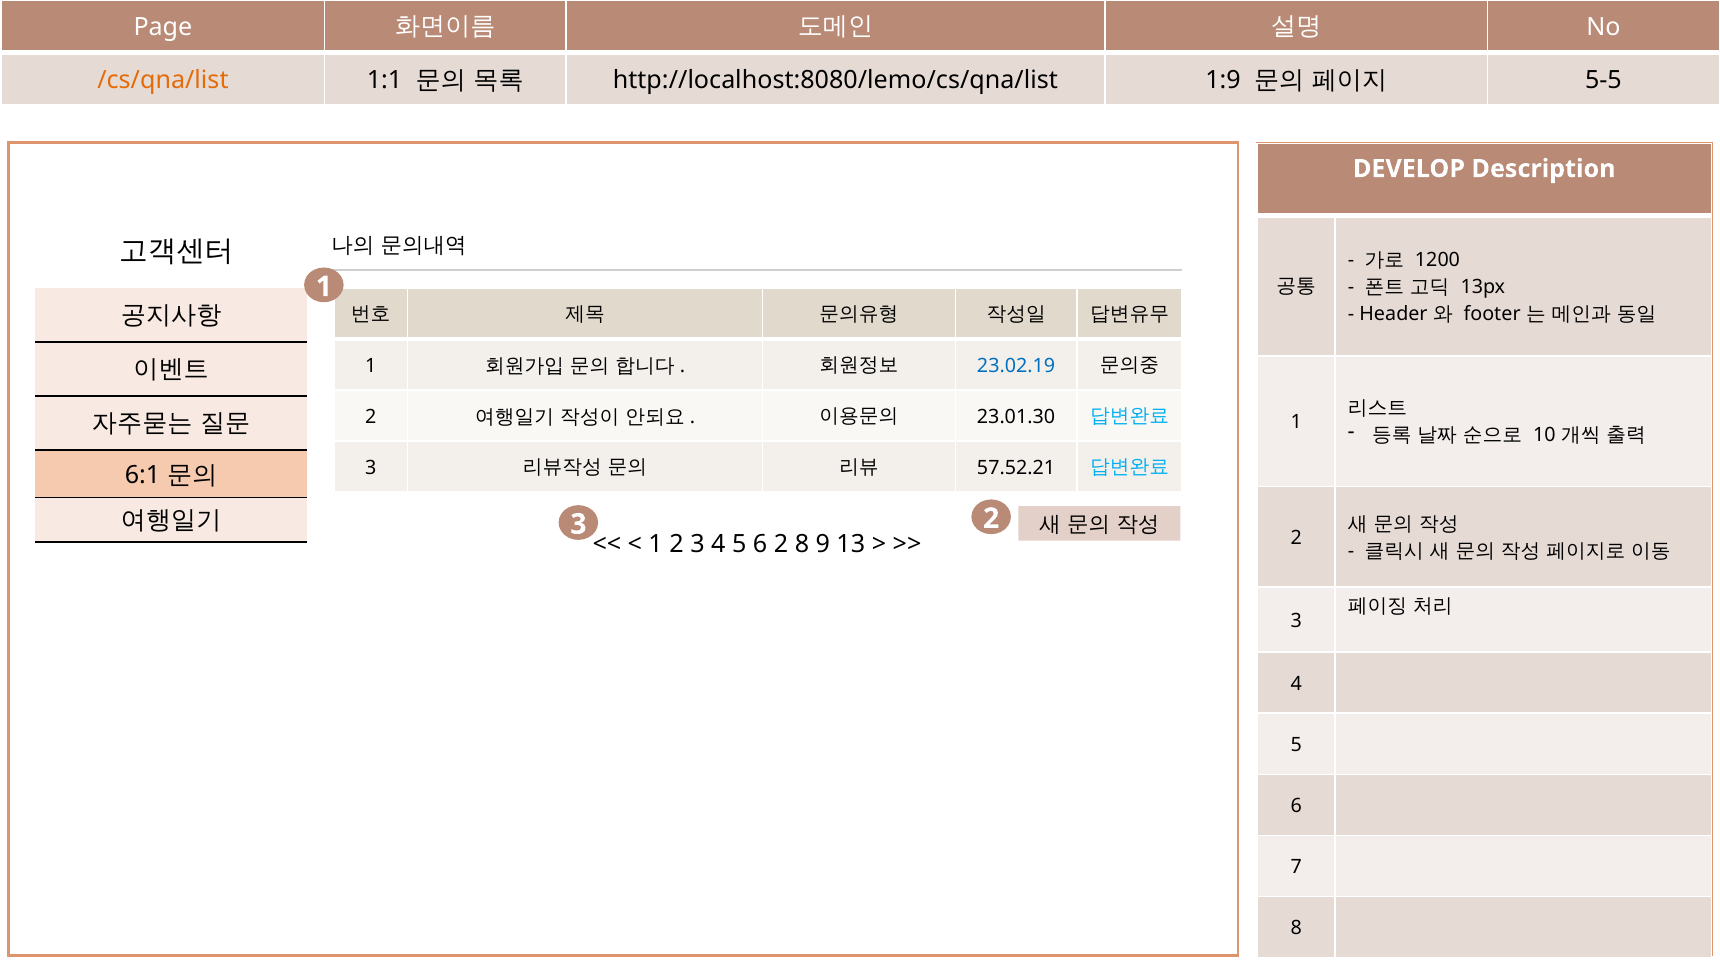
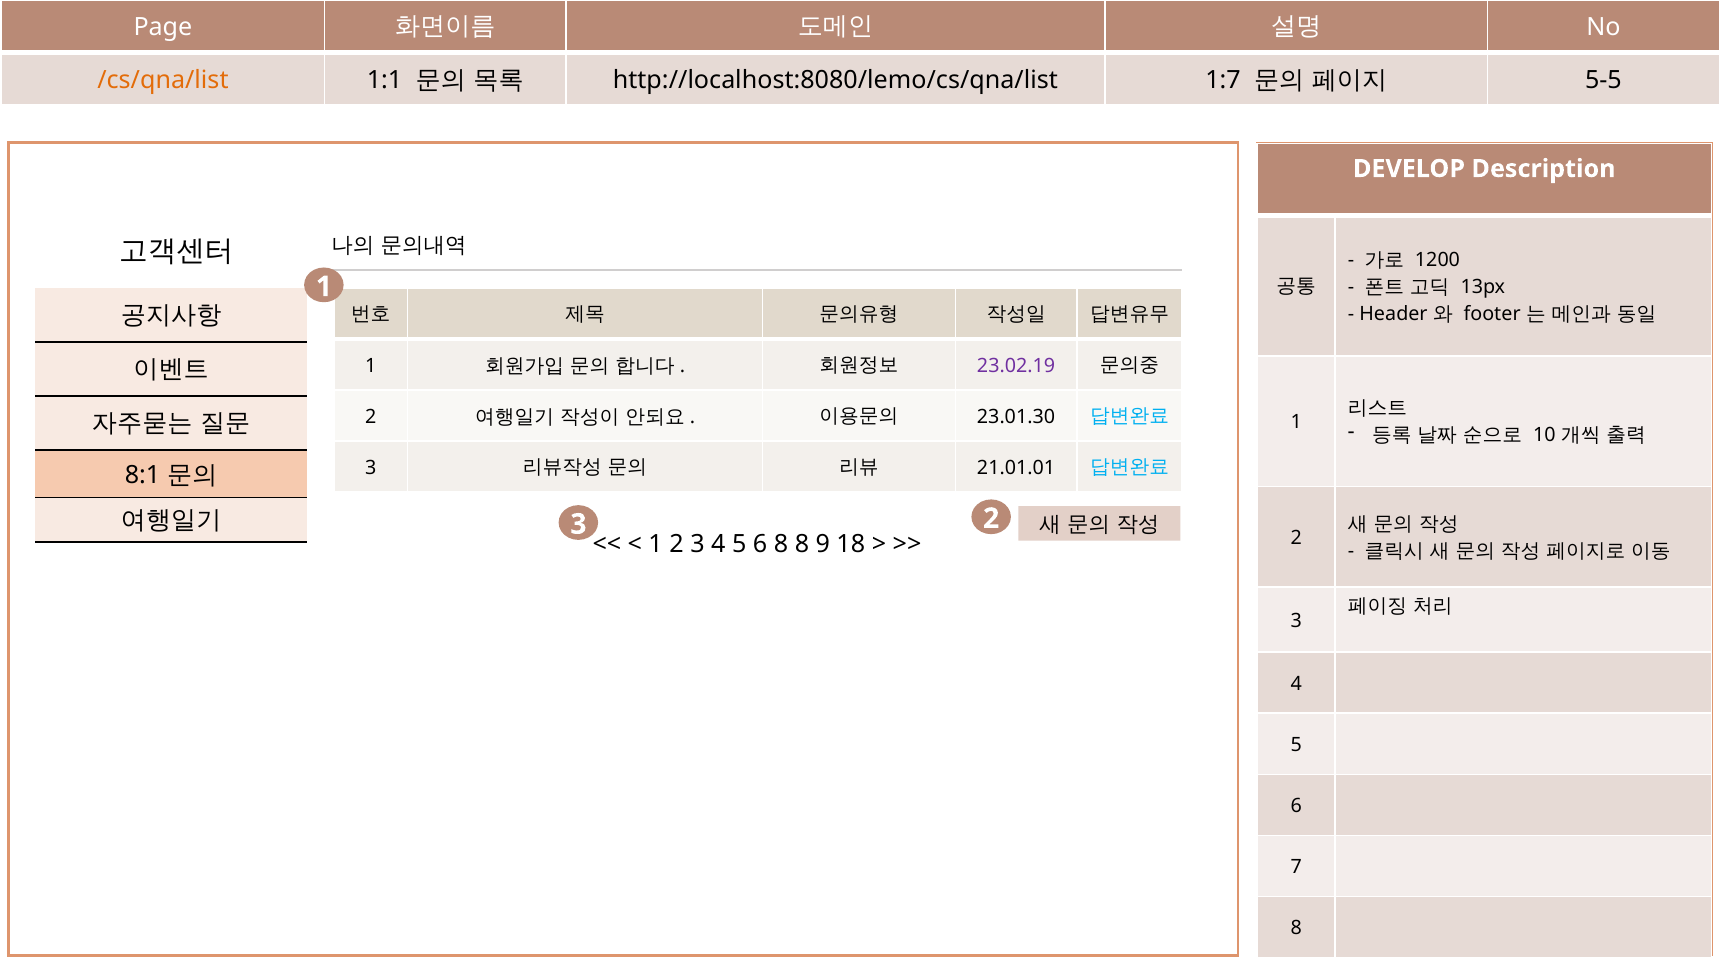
1:9: 1:9 -> 1:7 (1223, 80)
23.02.19 colour: blue -> purple (1016, 365)
57.52.21: 57.52.21 -> 21.01.01 (1016, 467)
6:1: 6:1 -> 8:1 (143, 475)
6 2: 2 -> 8 (781, 544)
13: 13 -> 18 (851, 544)
